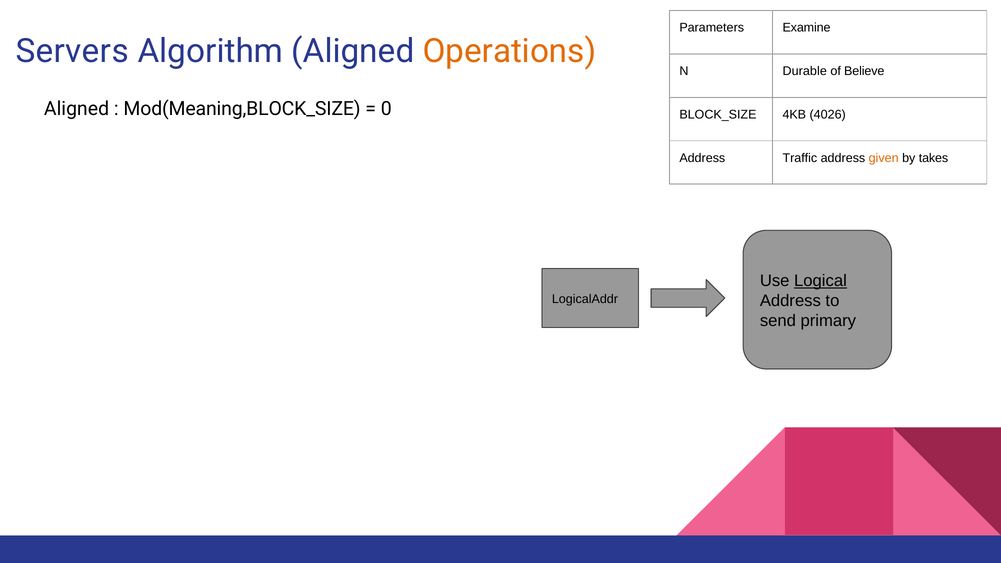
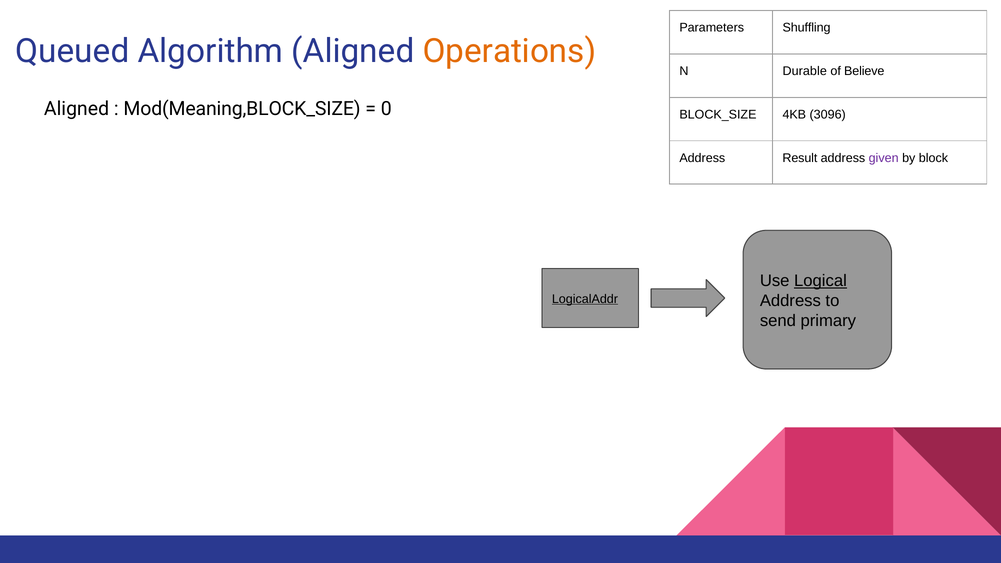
Examine: Examine -> Shuffling (806, 28)
Servers: Servers -> Queued (72, 51)
4026: 4026 -> 3096 (828, 115)
Traffic: Traffic -> Result (800, 158)
given colour: orange -> purple (884, 158)
takes: takes -> block (933, 158)
LogicalAddr underline: none -> present (585, 299)
